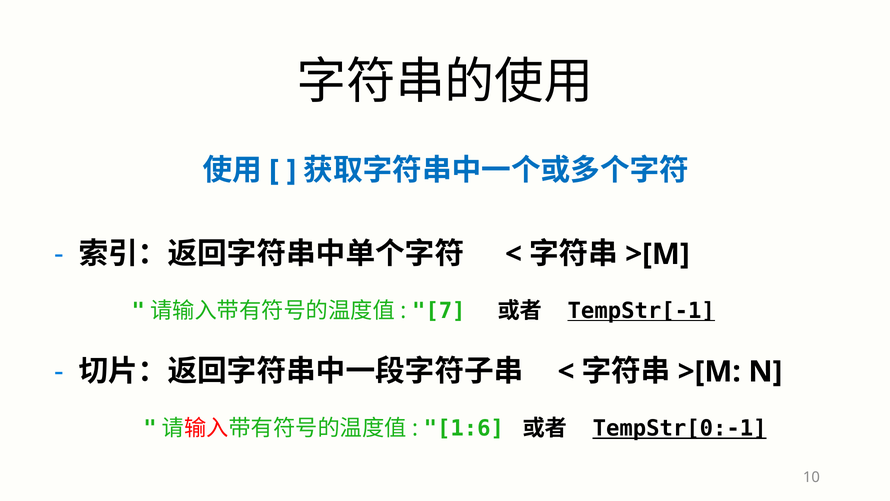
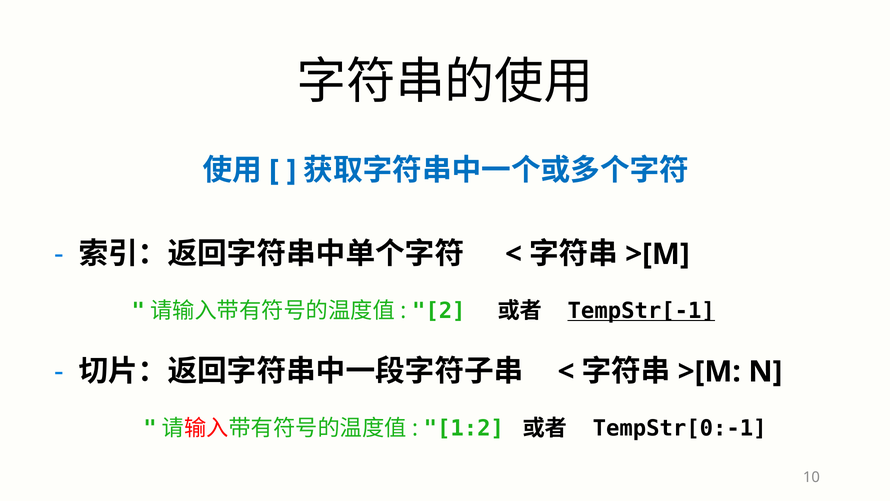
7: 7 -> 2 (439, 311)
1:6: 1:6 -> 1:2 (464, 428)
TempStr[0:-1 underline: present -> none (680, 428)
